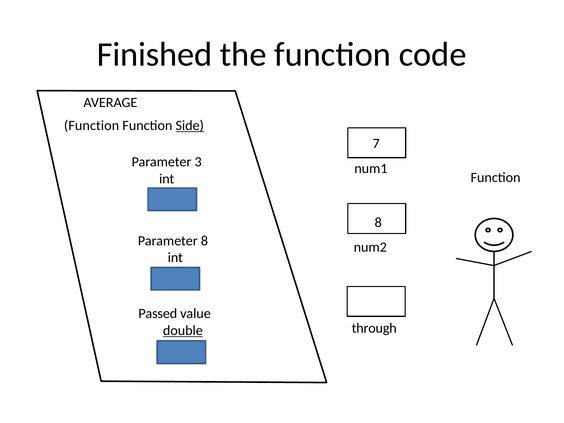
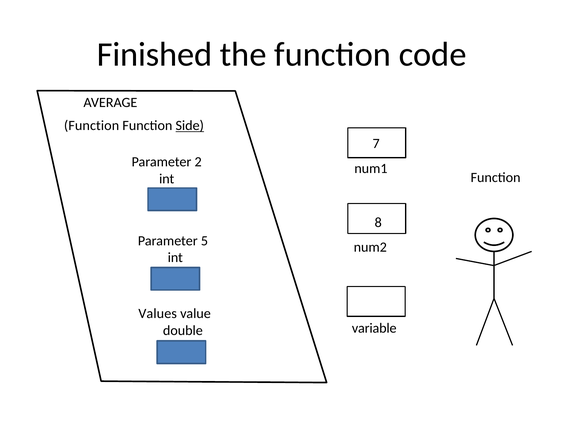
3: 3 -> 2 (198, 162)
Parameter 8: 8 -> 5 (204, 241)
Passed: Passed -> Values (158, 314)
through: through -> variable (374, 328)
double underline: present -> none (183, 331)
